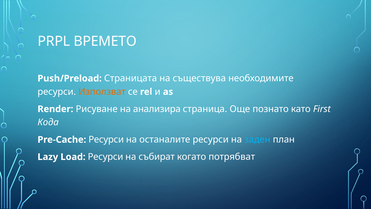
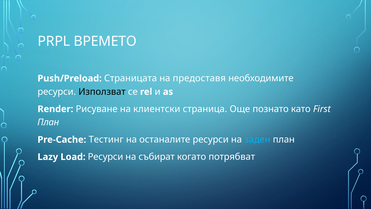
съществува: съществува -> предоставя (199, 78)
Използват colour: orange -> black (102, 92)
анализира: анализира -> клиентски (157, 109)
Кода: Кода -> План (48, 122)
Pre-Cache Ресурси: Ресурси -> Тестинг (106, 139)
